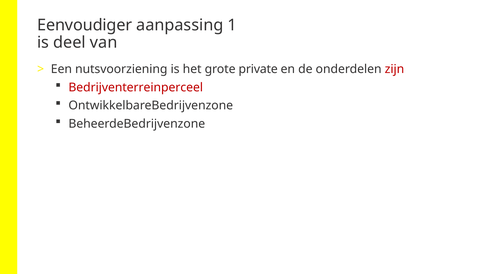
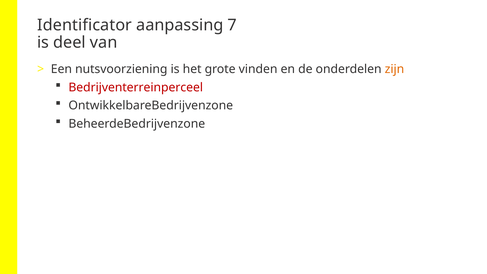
Eenvoudiger: Eenvoudiger -> Identificator (85, 25)
1: 1 -> 7 (232, 25)
private: private -> vinden (258, 69)
zijn colour: red -> orange (394, 69)
